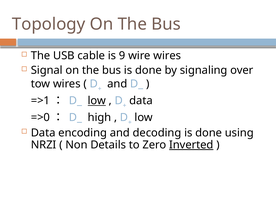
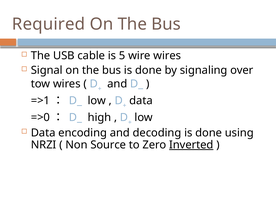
Topology: Topology -> Required (49, 24)
9: 9 -> 5 (122, 56)
low underline: present -> none (97, 101)
Details: Details -> Source (108, 145)
